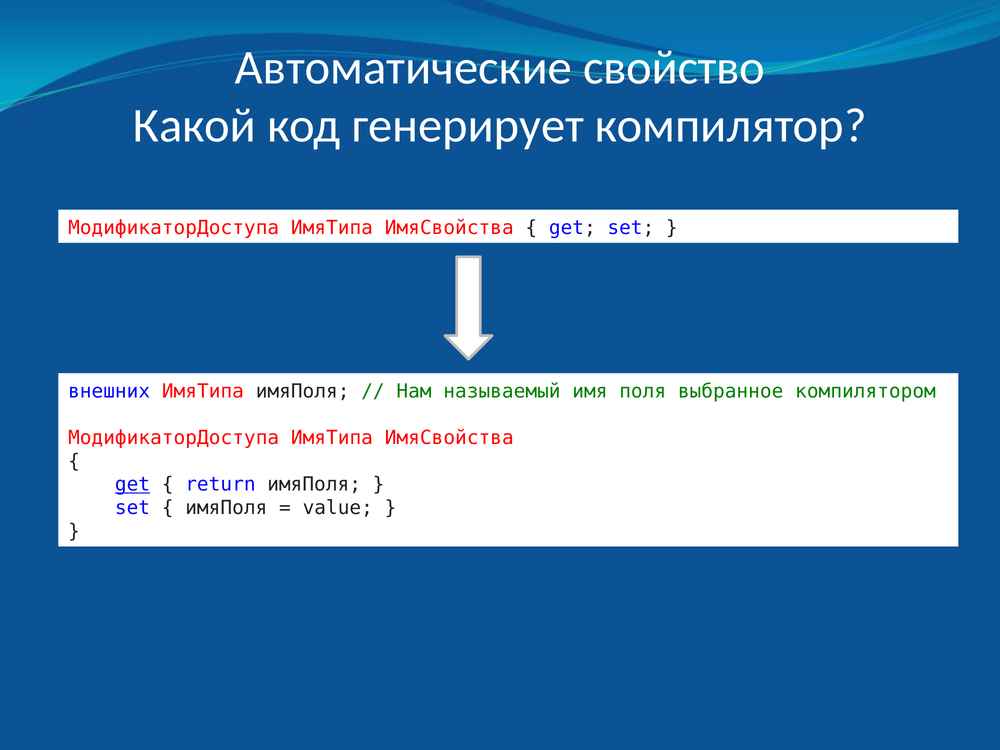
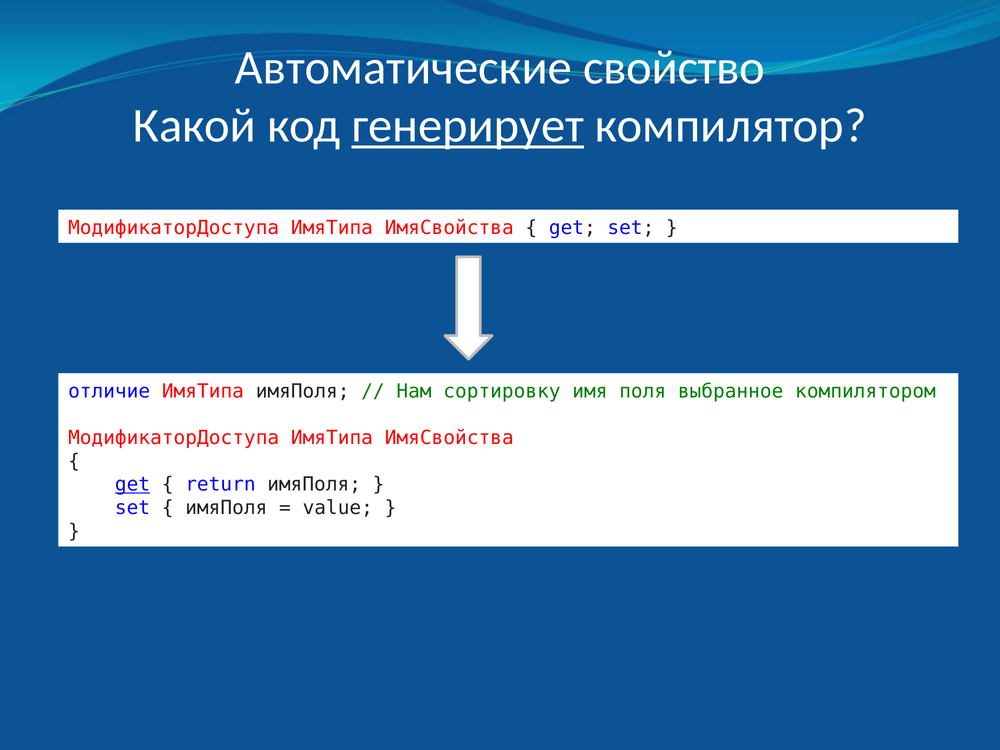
генерирует underline: none -> present (468, 126)
внешних: внешних -> отличие (109, 391)
называемый: называемый -> сортировку (502, 391)
